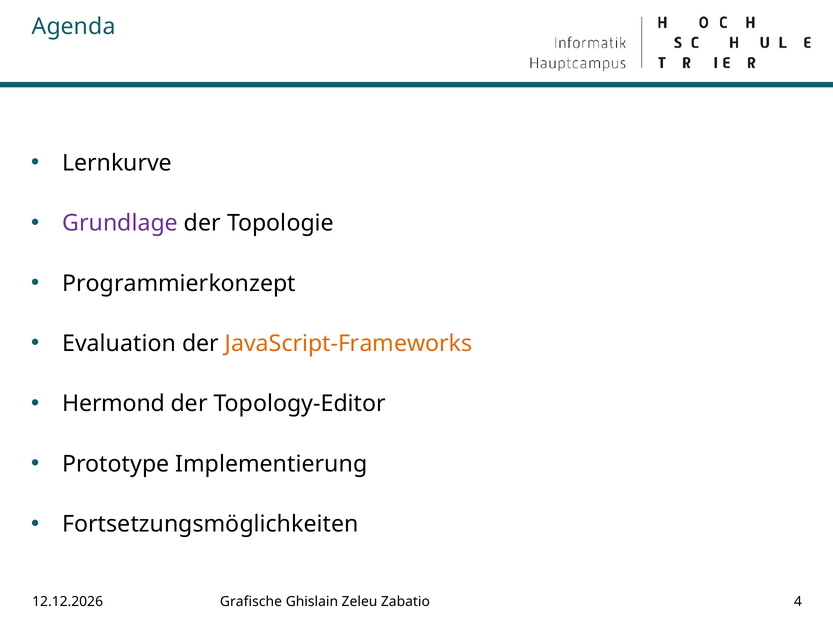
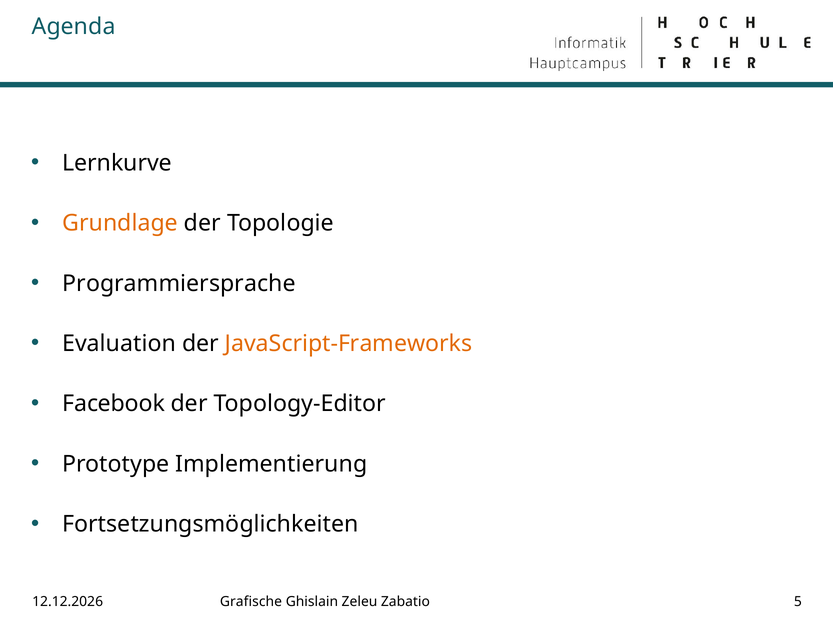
Grundlage colour: purple -> orange (120, 223)
Programmierkonzept: Programmierkonzept -> Programmiersprache (179, 283)
Hermond: Hermond -> Facebook (114, 404)
4: 4 -> 5 (798, 601)
